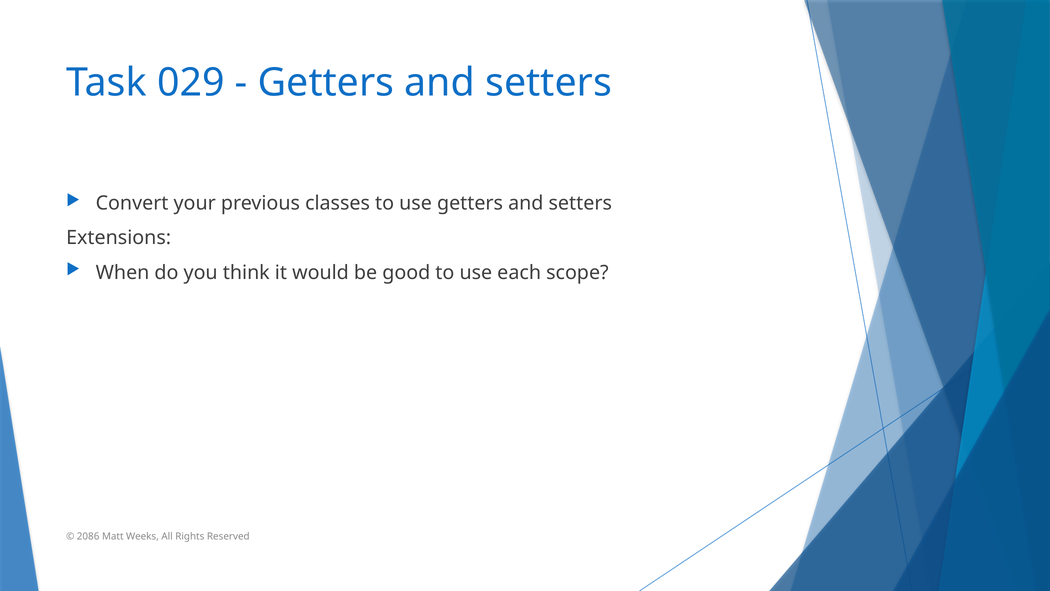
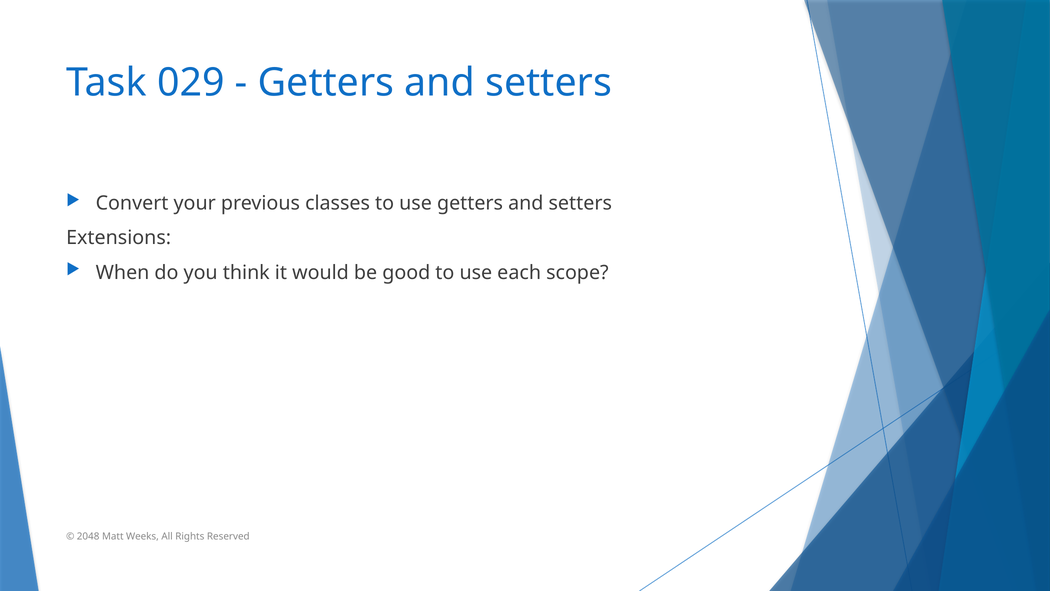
2086: 2086 -> 2048 (88, 536)
